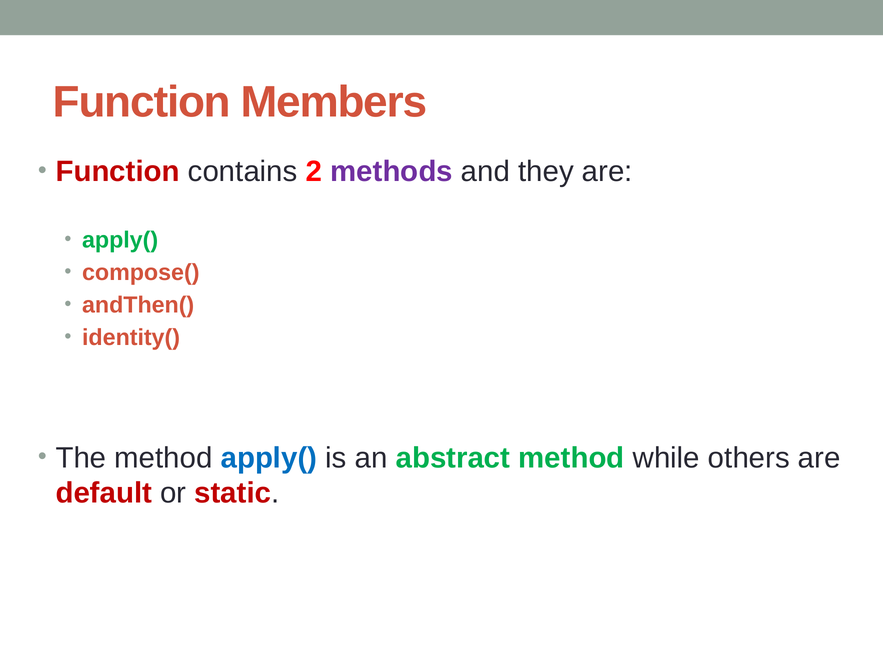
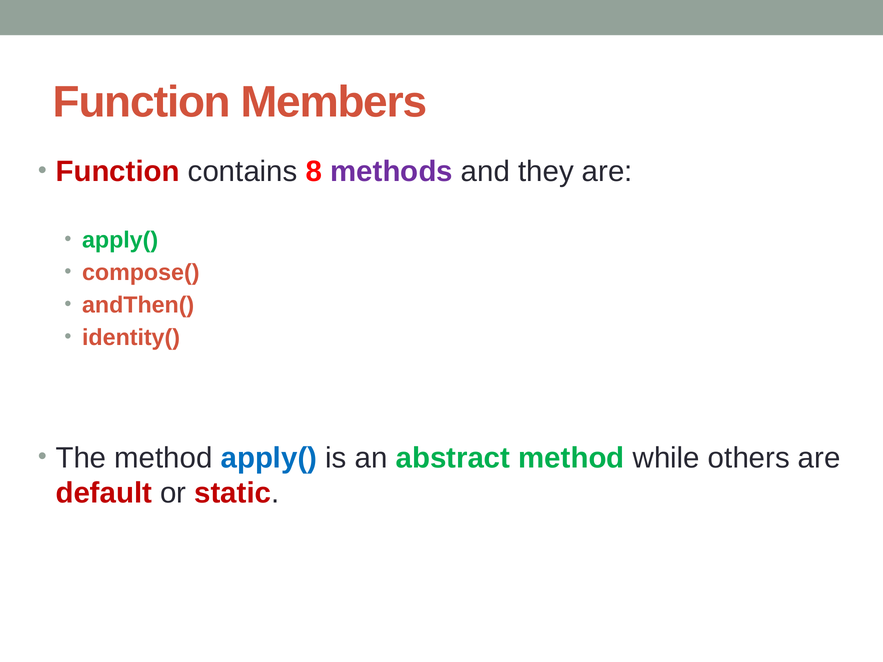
2: 2 -> 8 (314, 172)
